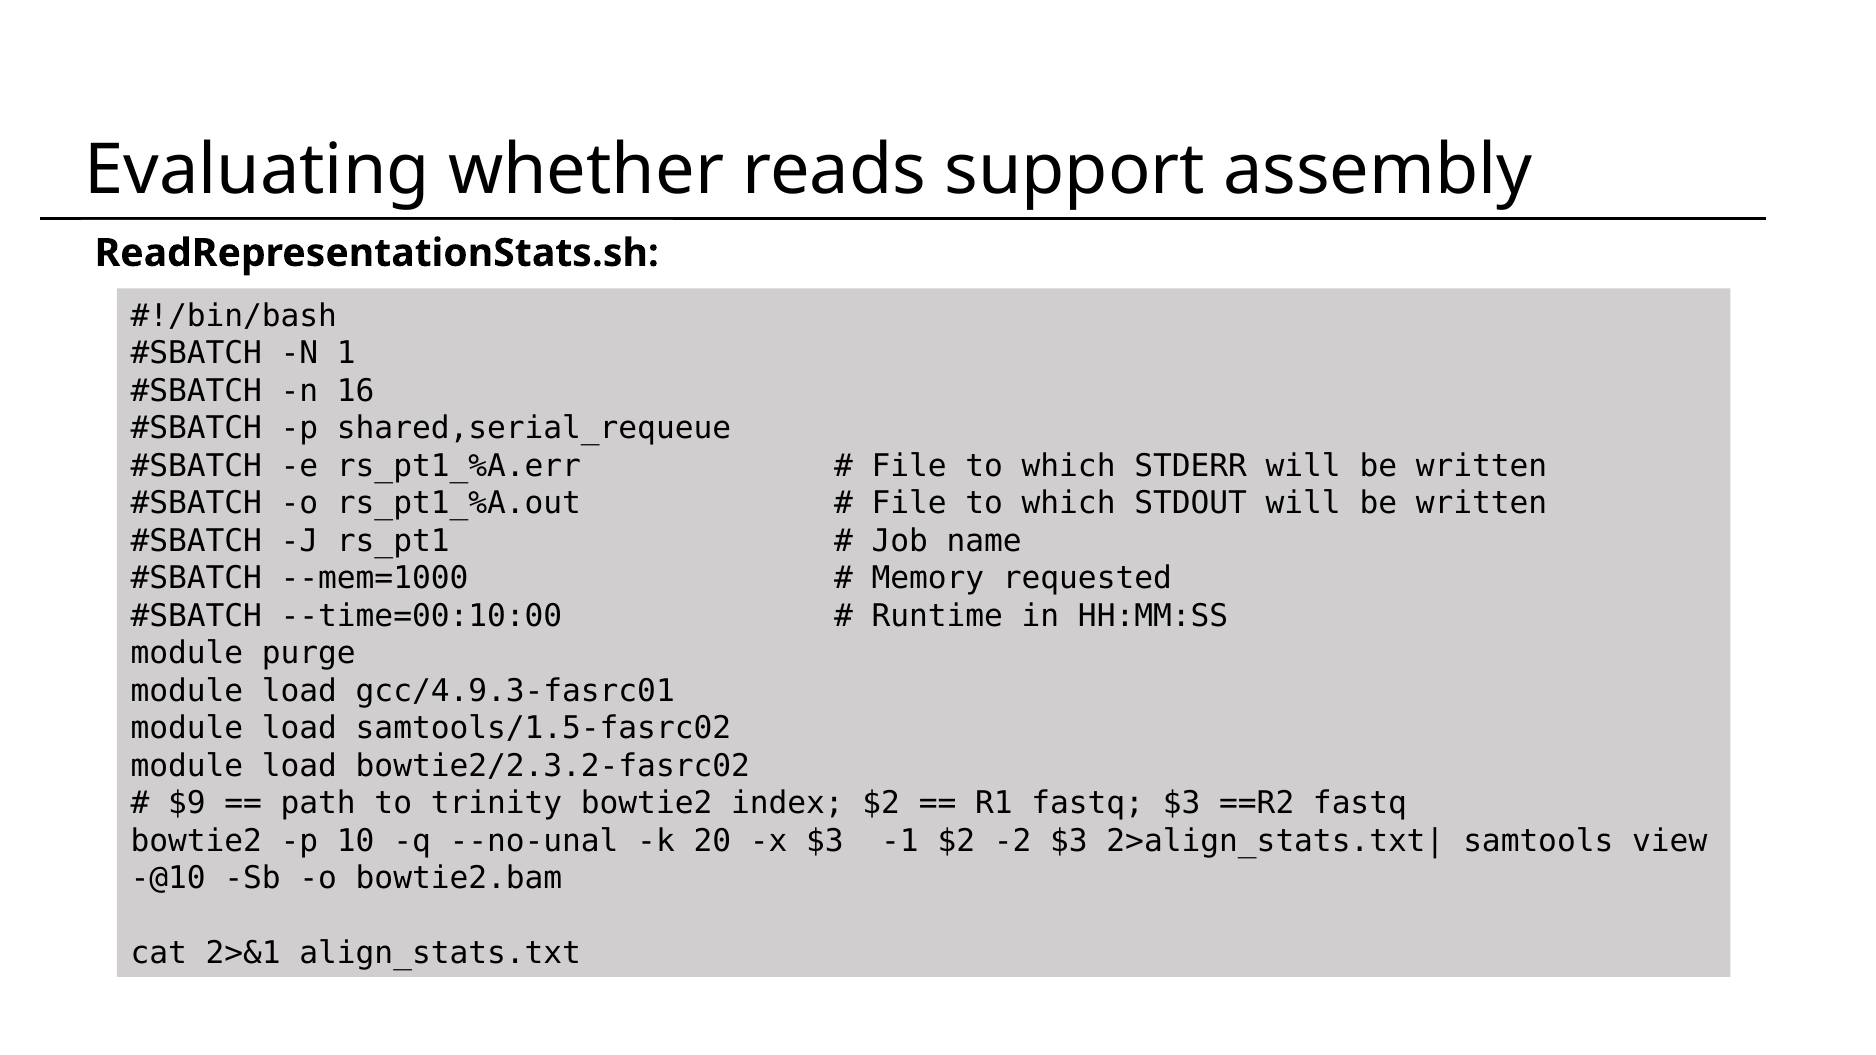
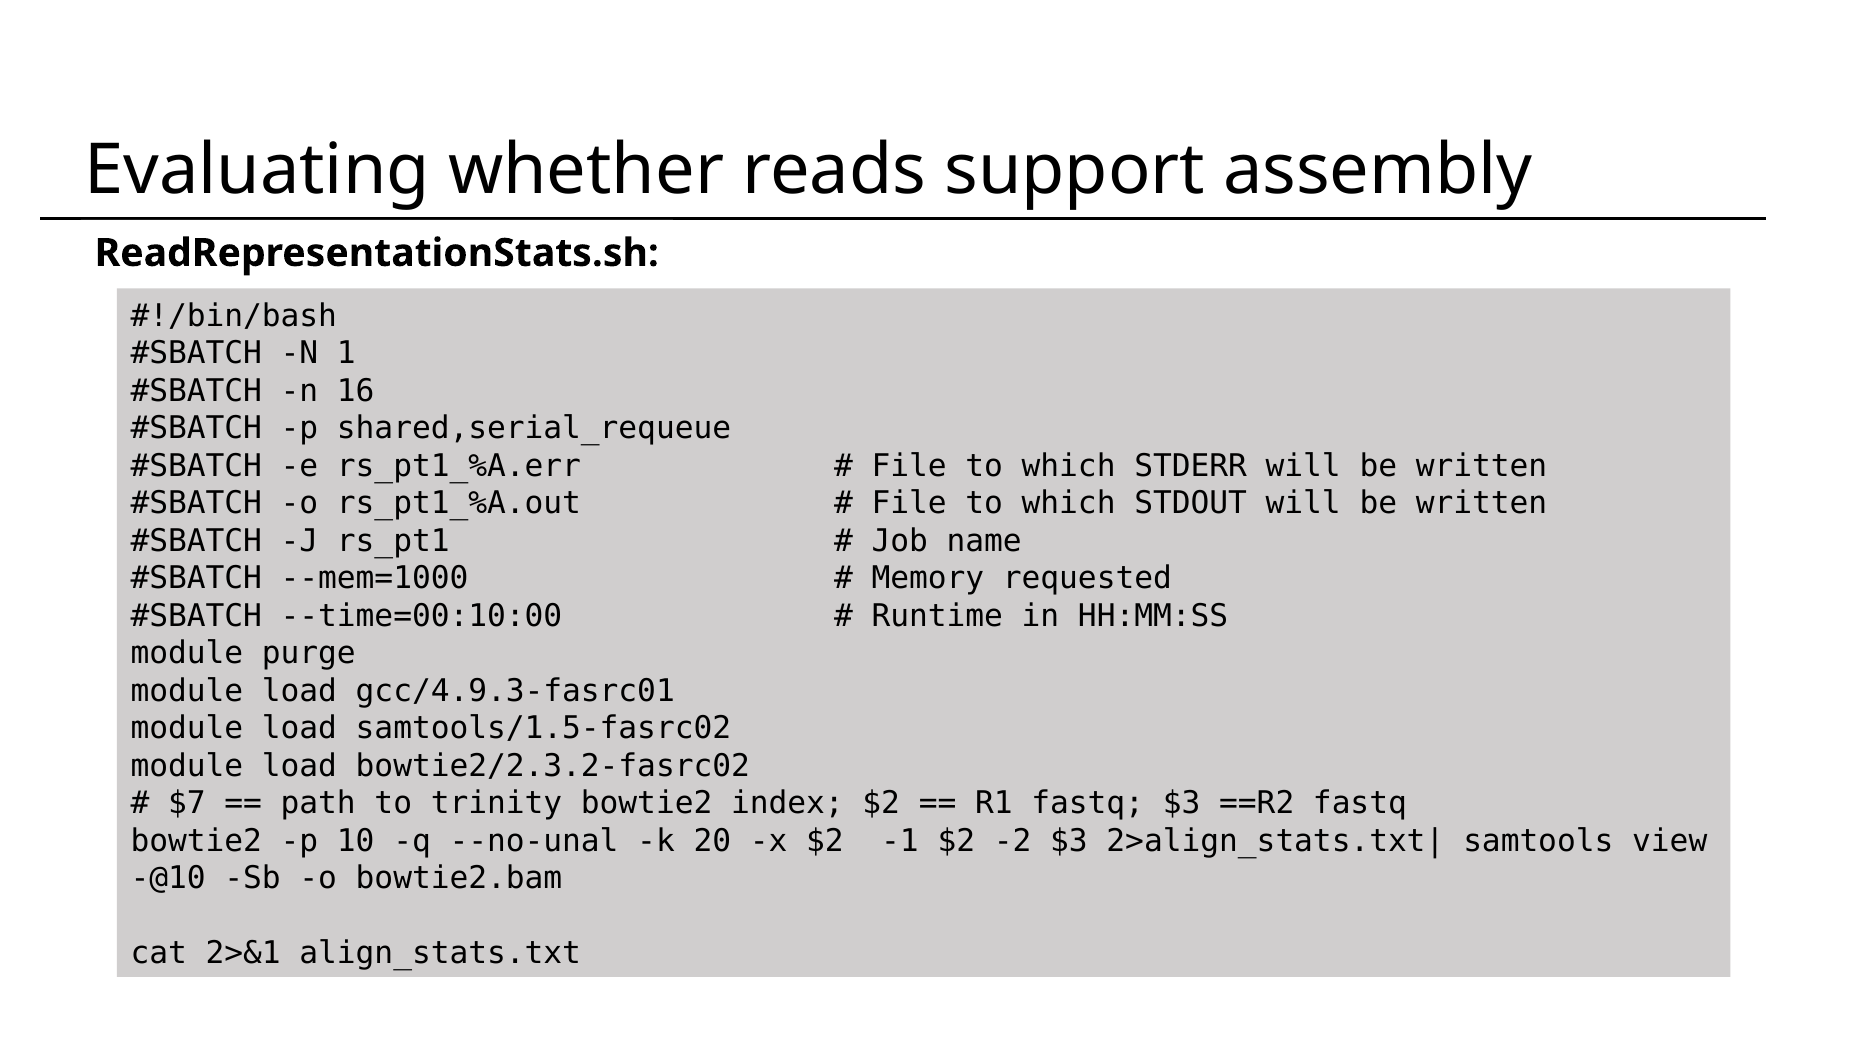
$9: $9 -> $7 (187, 804)
x $3: $3 -> $2 (825, 841)
